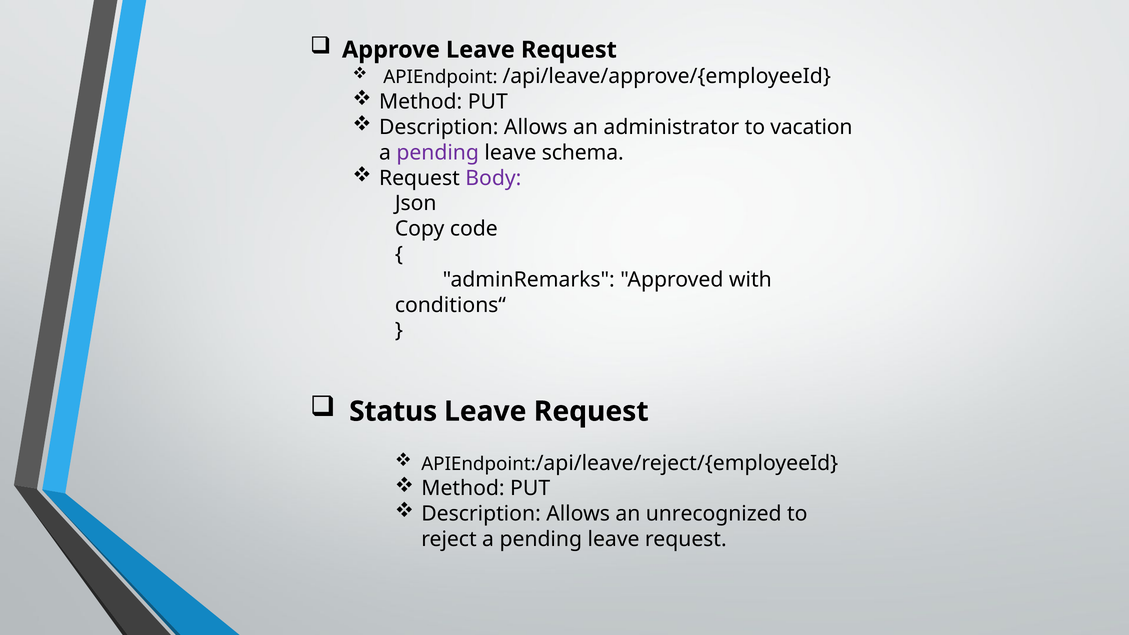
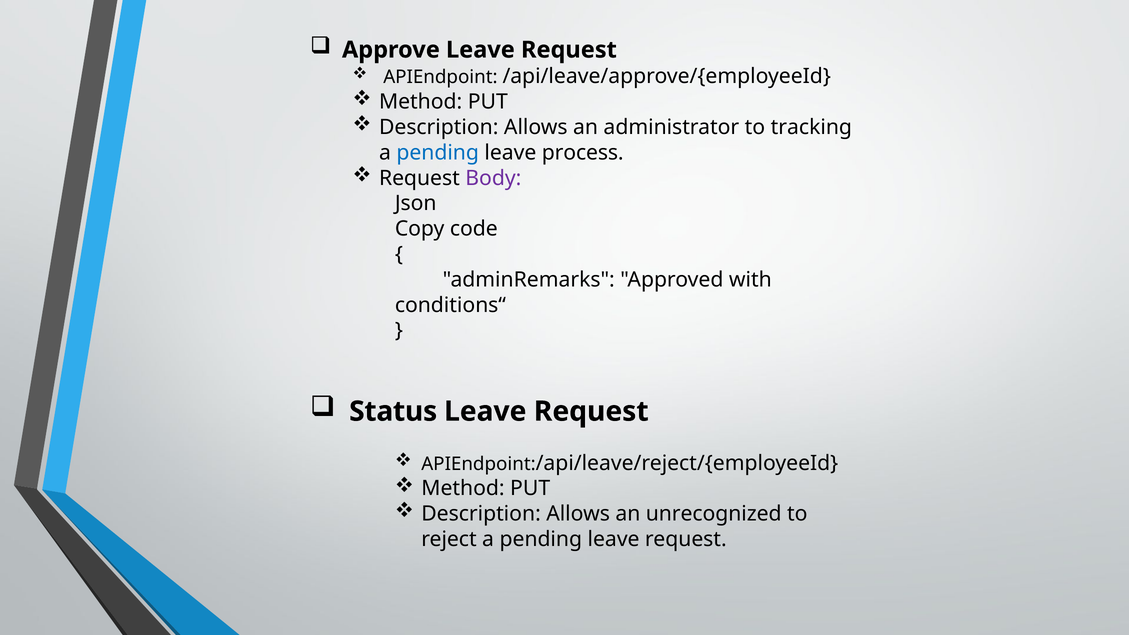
vacation: vacation -> tracking (811, 127)
pending colour: purple -> blue (438, 153)
schema: schema -> process (583, 153)
